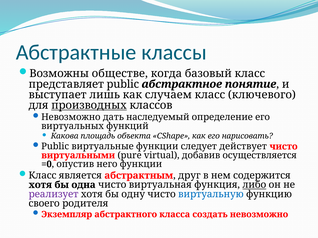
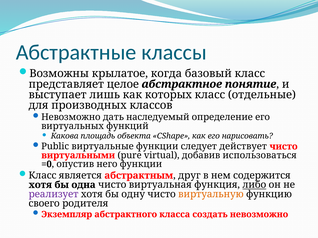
обществе: обществе -> крылатое (120, 74)
представляет public: public -> целое (123, 84)
случаем: случаем -> которых (168, 95)
ключевого: ключевого -> отдельные (262, 95)
производных underline: present -> none (89, 105)
осуществляется: осуществляется -> использоваться (260, 156)
виртуальную colour: blue -> orange (211, 194)
